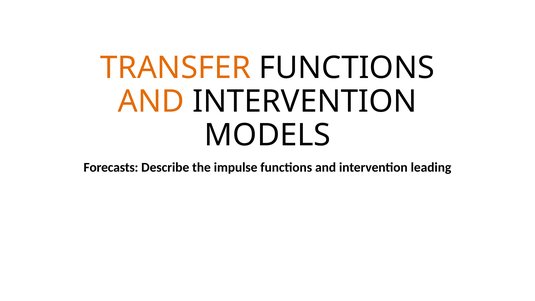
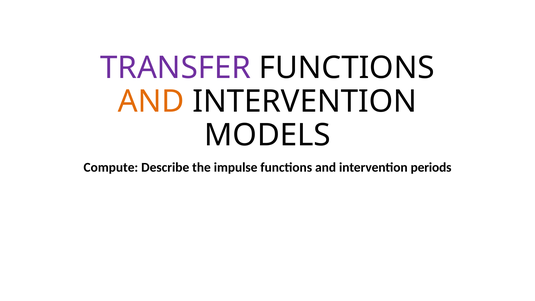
TRANSFER colour: orange -> purple (176, 68)
Forecasts: Forecasts -> Compute (111, 167)
leading: leading -> periods (431, 167)
